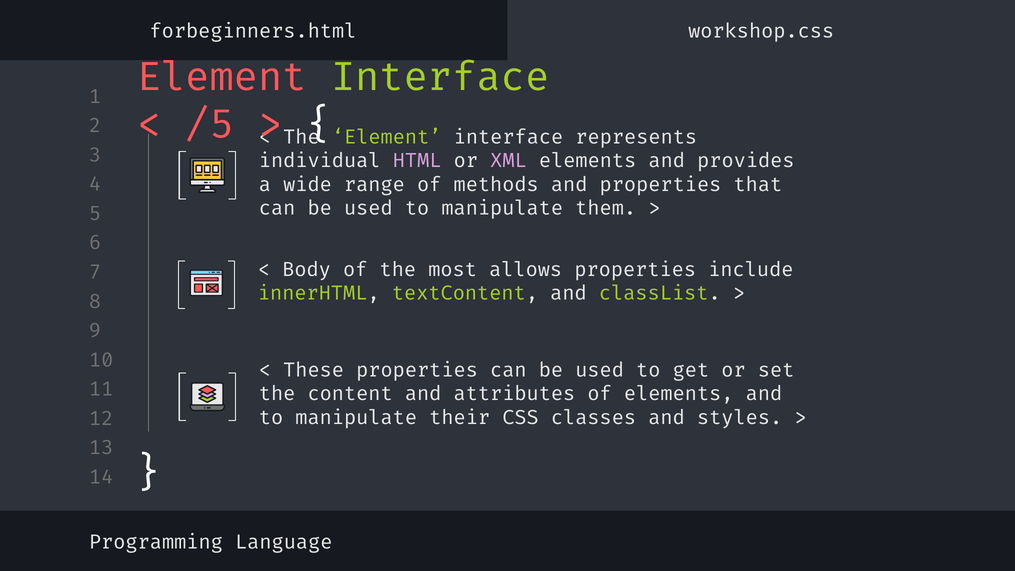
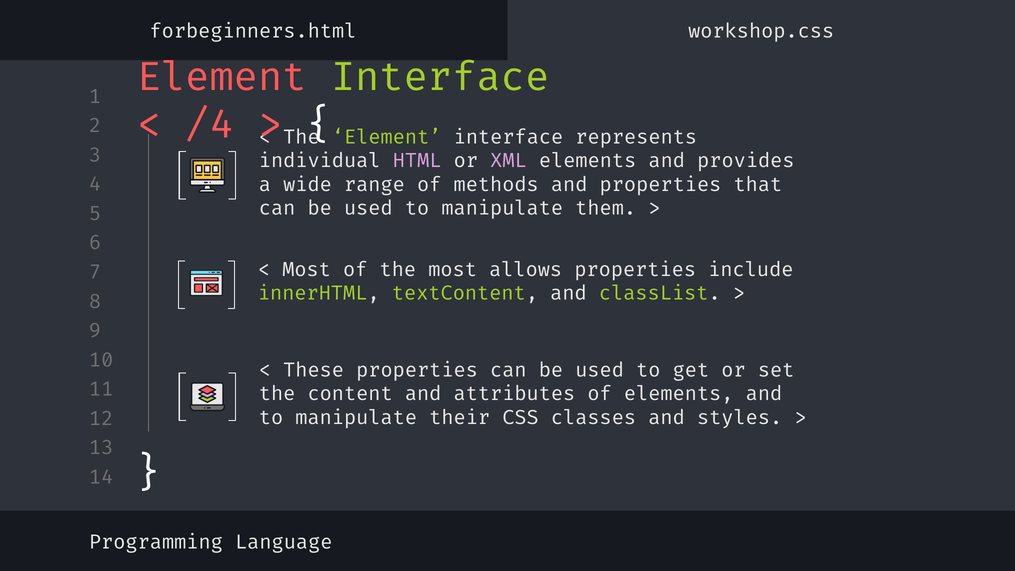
/5: /5 -> /4 (210, 125)
Body: Body -> Most (307, 270)
